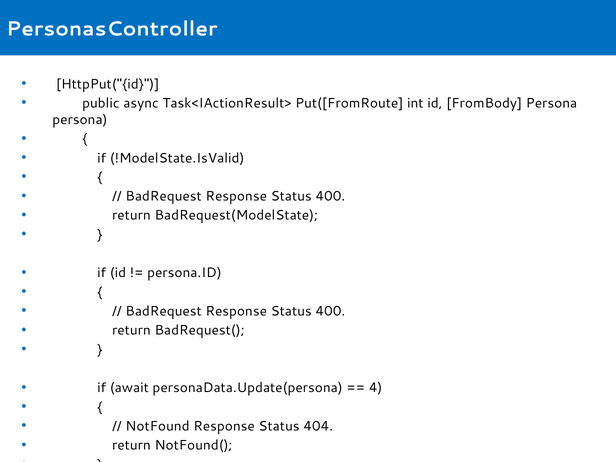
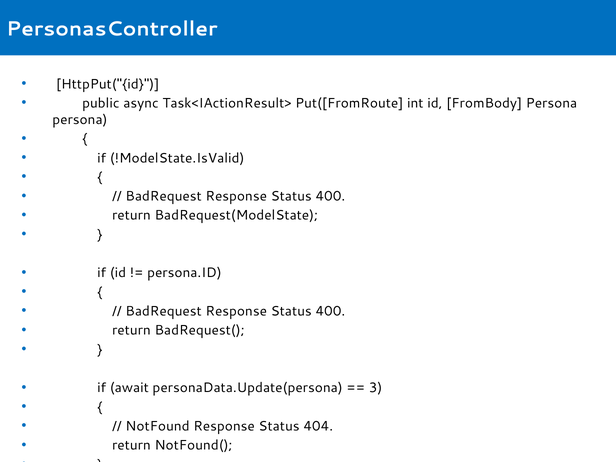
4: 4 -> 3 (376, 388)
